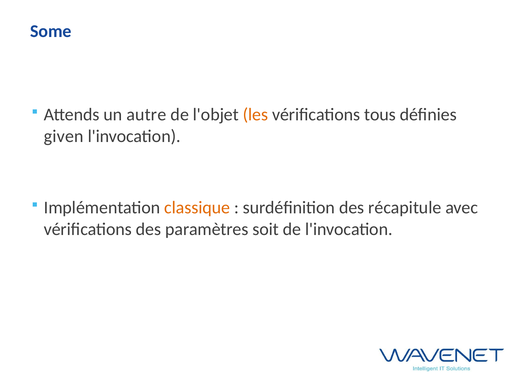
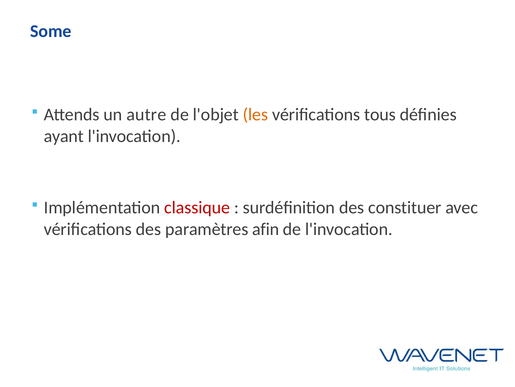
given: given -> ayant (64, 136)
classique colour: orange -> red (197, 207)
récapitule: récapitule -> constituer (405, 207)
soit: soit -> afin (266, 229)
